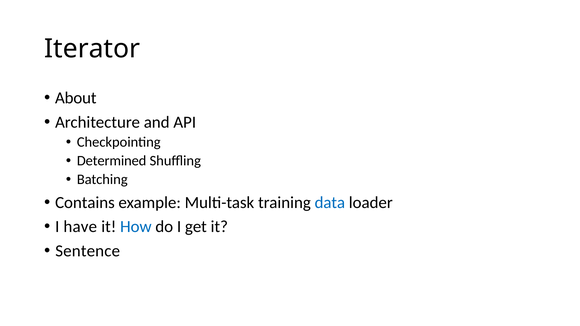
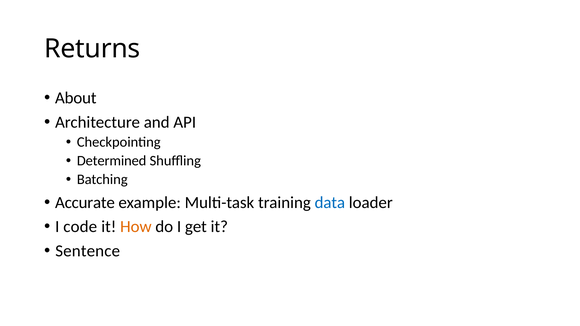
Iterator: Iterator -> Returns (92, 49)
Contains: Contains -> Accurate (85, 203)
have: have -> code (80, 227)
How colour: blue -> orange (136, 227)
